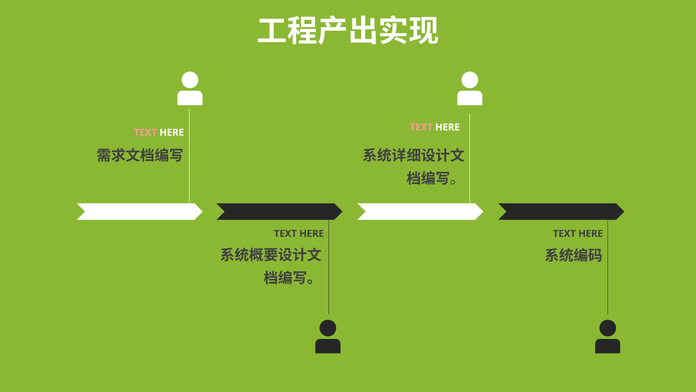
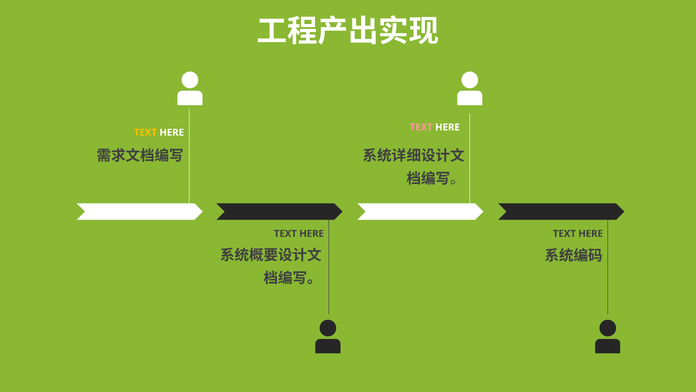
TEXT colour: pink -> yellow (145, 132)
